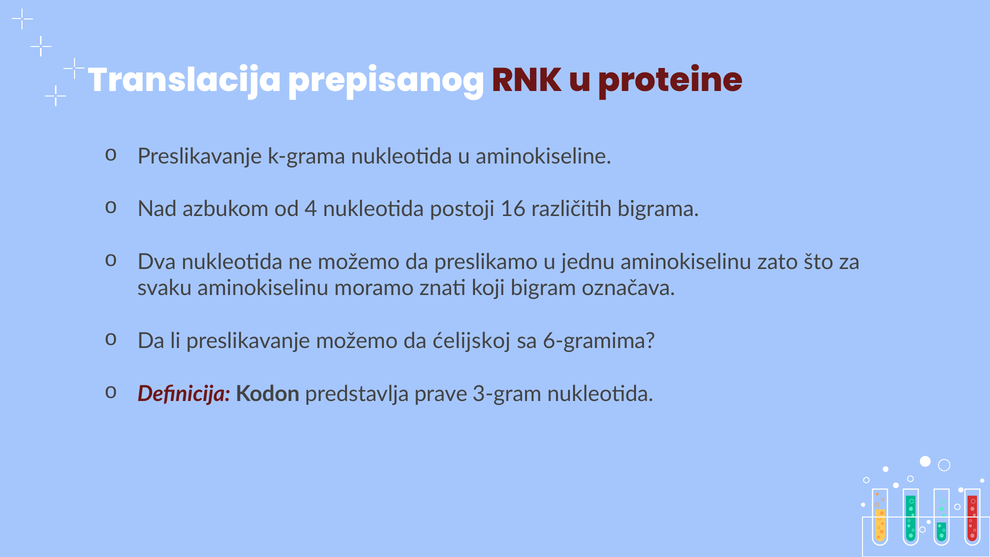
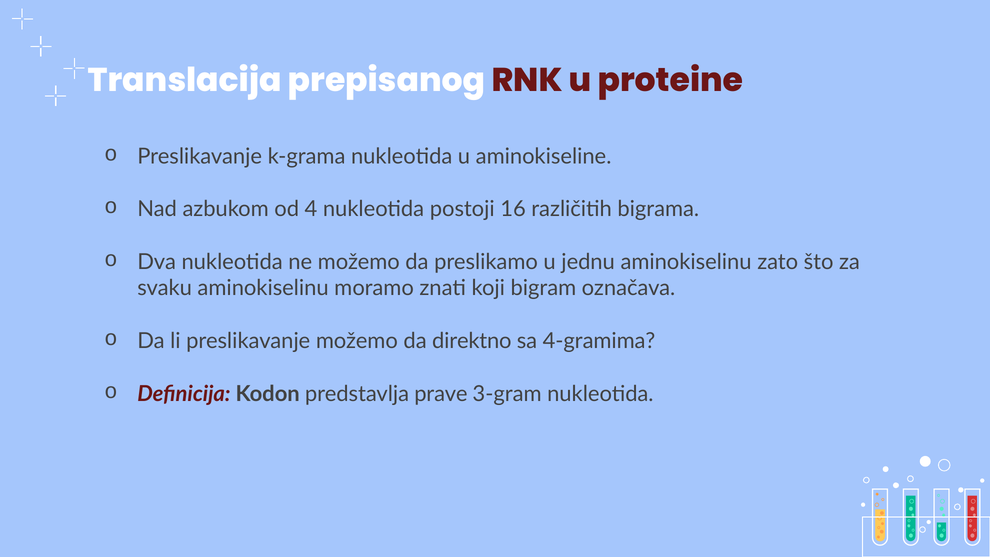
ćelijskoj: ćelijskoj -> direktno (472, 341)
6-gramima: 6-gramima -> 4-gramima (599, 341)
